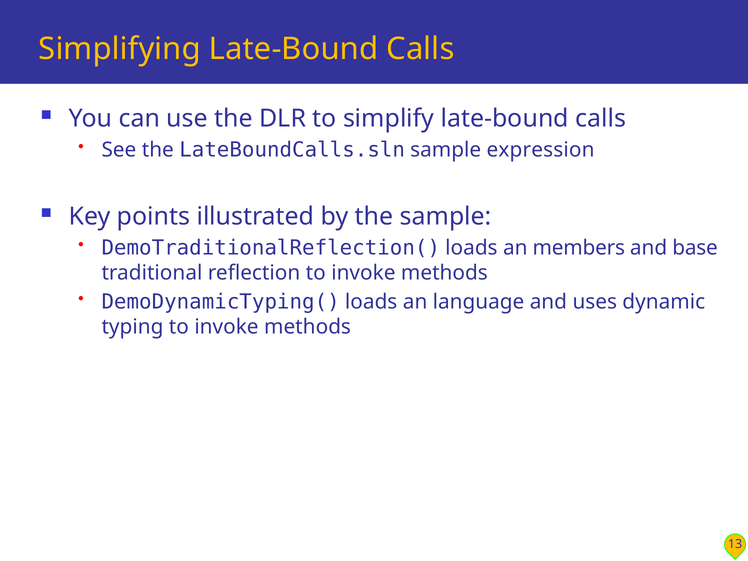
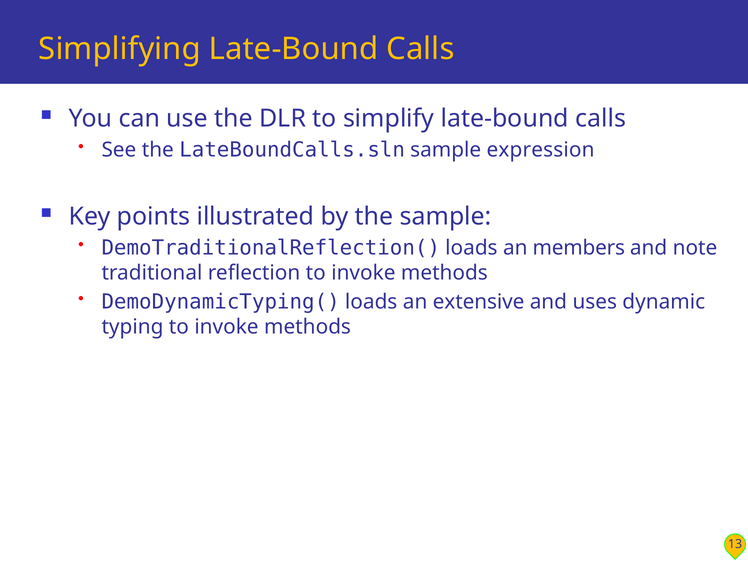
base: base -> note (695, 248)
language: language -> extensive (479, 302)
